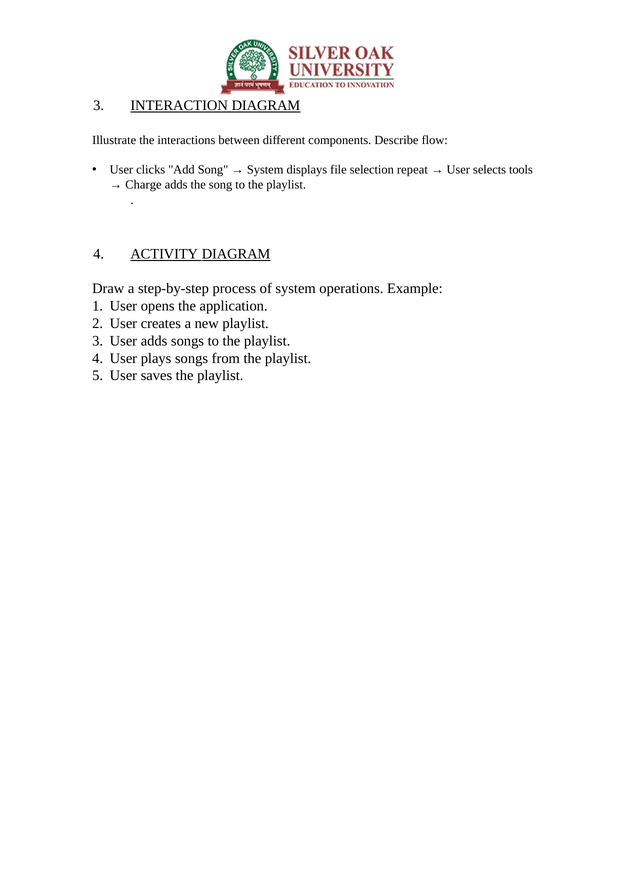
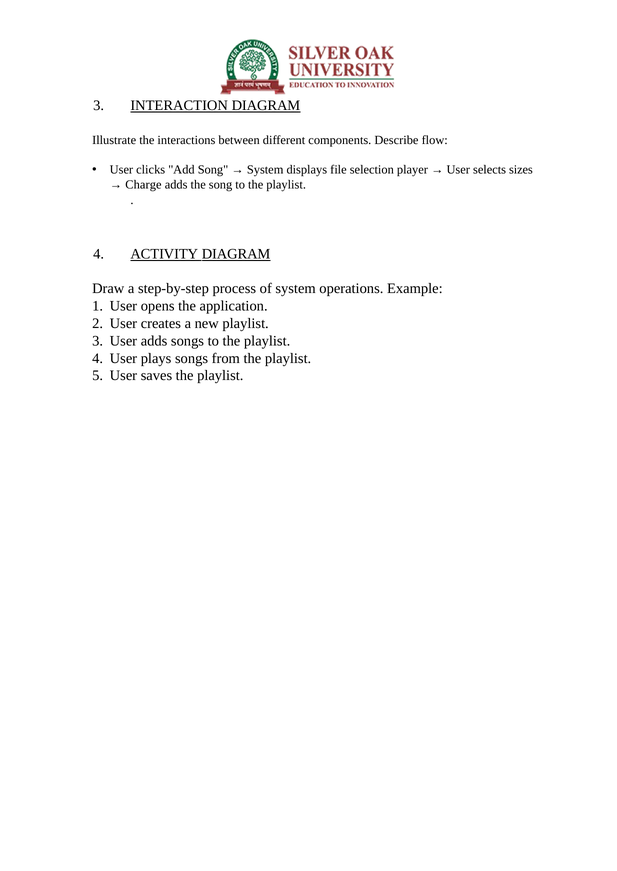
repeat: repeat -> player (412, 170)
tools: tools -> sizes (521, 170)
